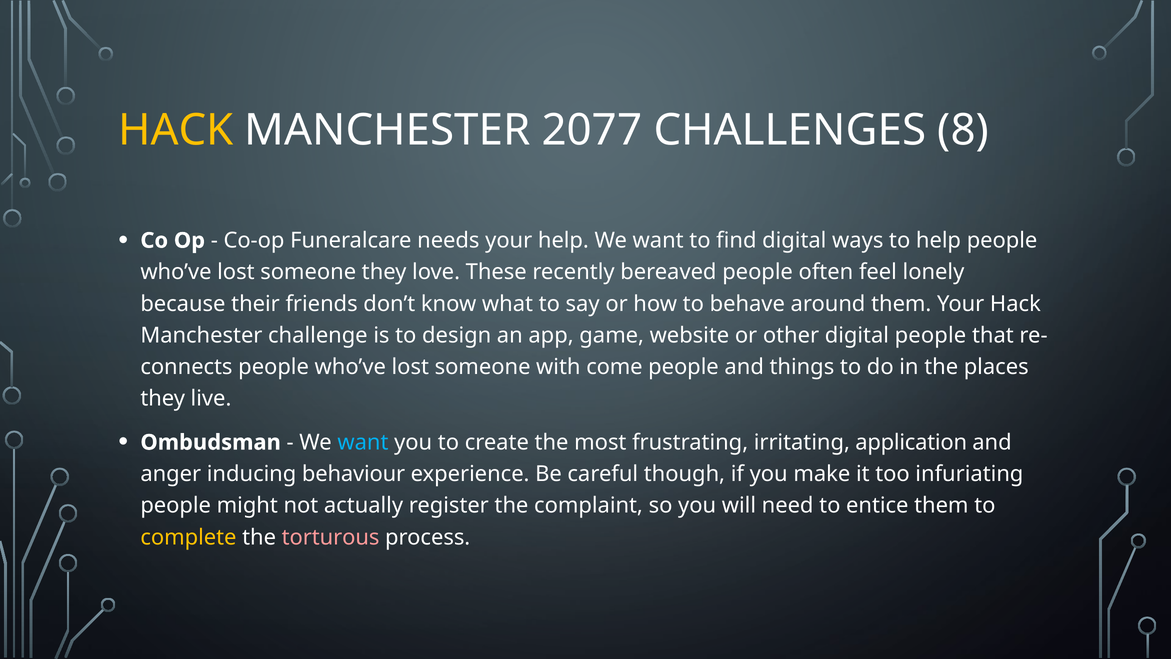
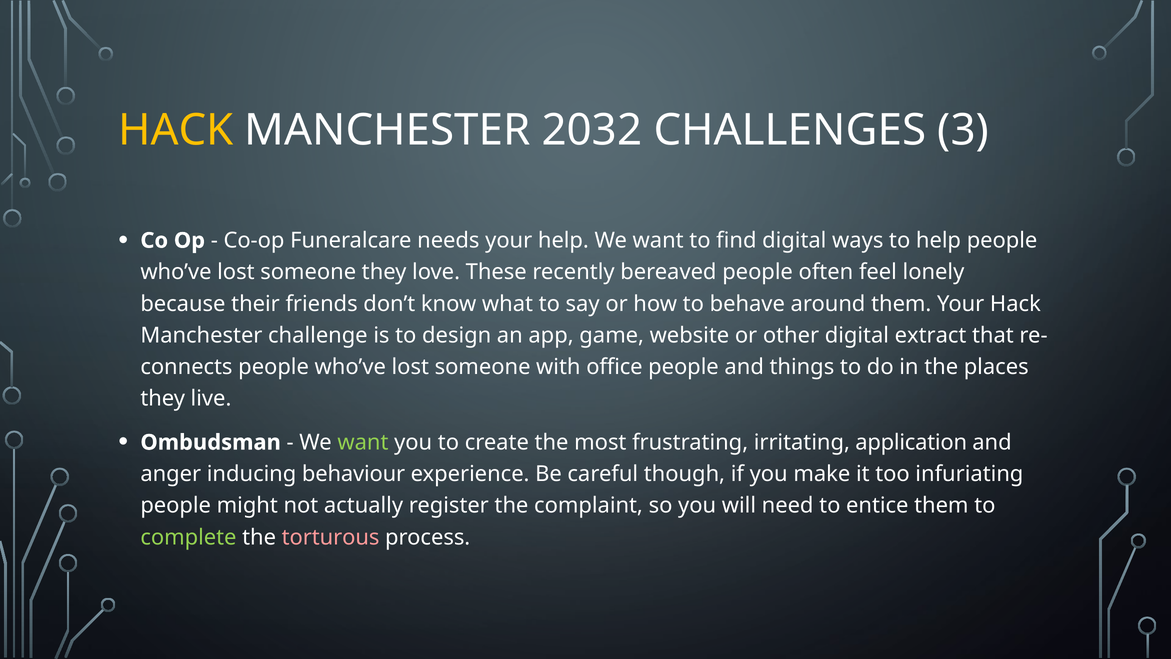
2077: 2077 -> 2032 (592, 130)
8: 8 -> 3 (963, 130)
digital people: people -> extract (931, 335)
come: come -> office (614, 367)
want colour: light blue -> light green (363, 442)
complete colour: yellow -> light green (188, 537)
